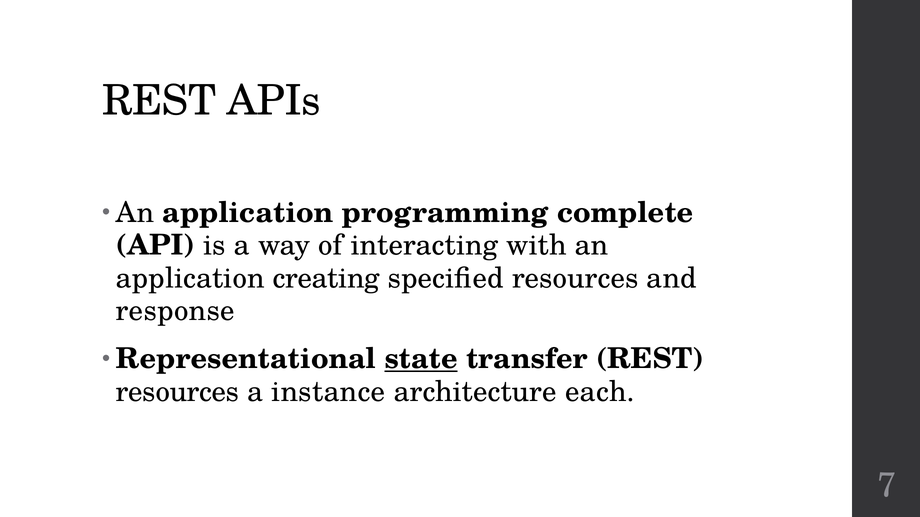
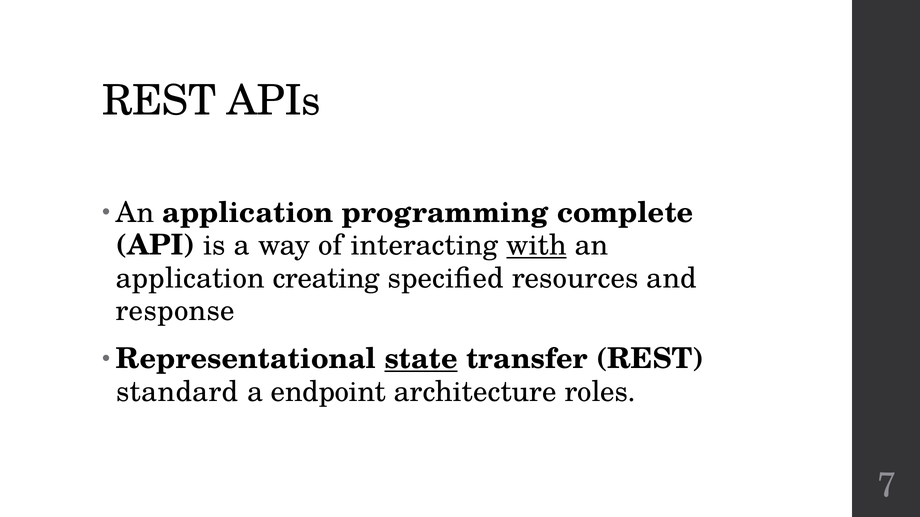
with underline: none -> present (537, 246)
resources: resources -> standard (177, 392)
instance: instance -> endpoint (328, 392)
each: each -> roles (600, 392)
